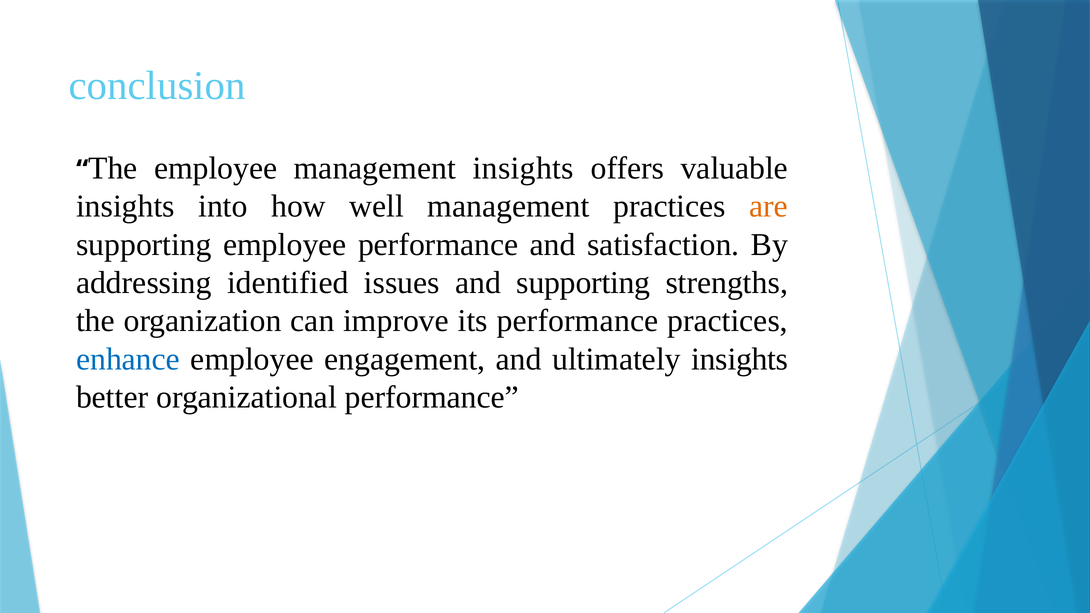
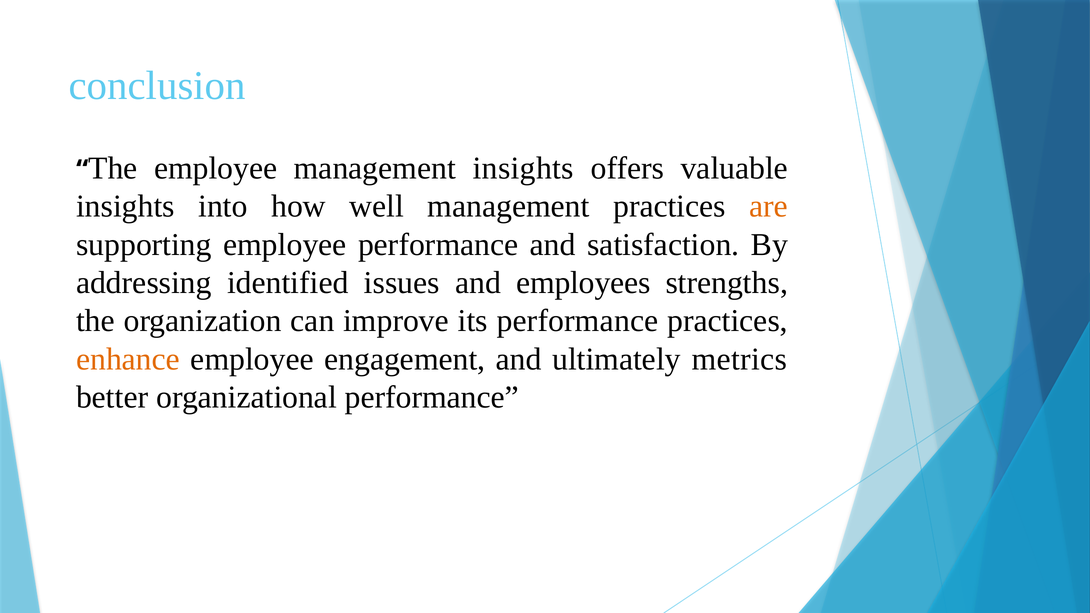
and supporting: supporting -> employees (583, 283)
enhance colour: blue -> orange (128, 359)
ultimately insights: insights -> metrics (739, 359)
